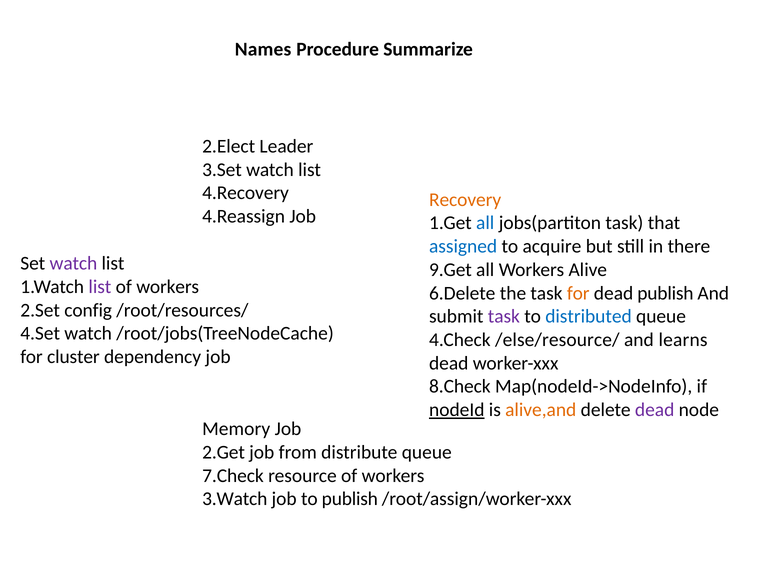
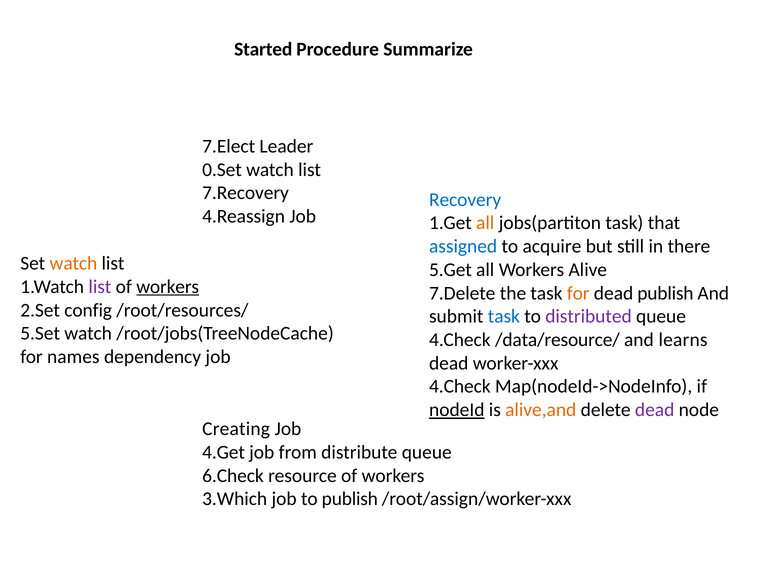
Names: Names -> Started (263, 49)
2.Elect: 2.Elect -> 7.Elect (229, 146)
3.Set: 3.Set -> 0.Set (222, 170)
4.Recovery: 4.Recovery -> 7.Recovery (246, 193)
Recovery colour: orange -> blue (465, 200)
all colour: blue -> orange (485, 223)
watch colour: purple -> orange (73, 263)
9.Get: 9.Get -> 5.Get (450, 270)
workers underline: none -> present (168, 287)
6.Delete: 6.Delete -> 7.Delete (462, 293)
task colour: purple -> blue (504, 316)
distributed colour: blue -> purple (588, 316)
4.Set: 4.Set -> 5.Set (40, 333)
/else/resource/: /else/resource/ -> /data/resource/ (557, 340)
cluster: cluster -> names (73, 357)
8.Check: 8.Check -> 4.Check (460, 386)
Memory: Memory -> Creating (236, 429)
2.Get: 2.Get -> 4.Get (224, 452)
7.Check: 7.Check -> 6.Check (233, 475)
3.Watch: 3.Watch -> 3.Which (235, 499)
